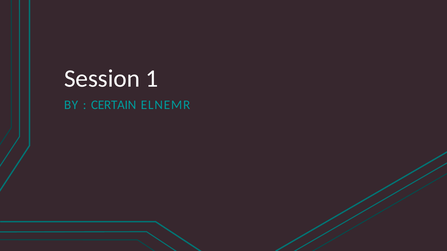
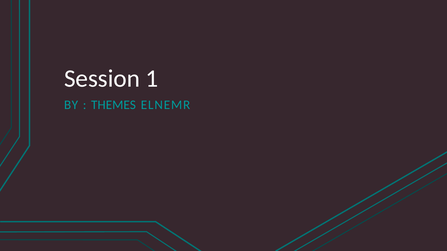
CERTAIN: CERTAIN -> THEMES (114, 105)
